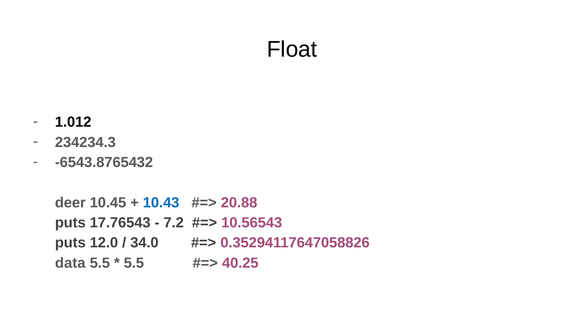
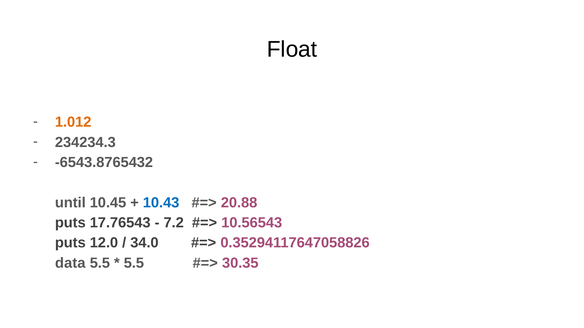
1.012 colour: black -> orange (73, 122)
deer: deer -> until (70, 203)
40.25: 40.25 -> 30.35 (240, 263)
